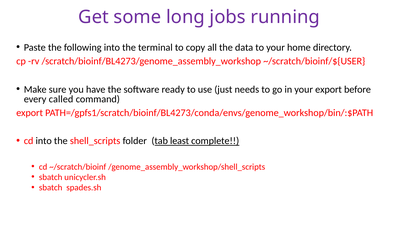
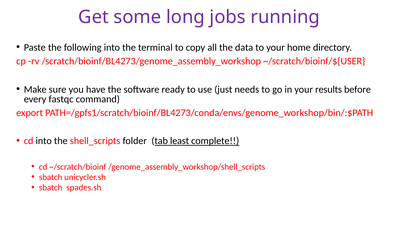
your export: export -> results (329, 89)
called: called -> fastqc (61, 99)
